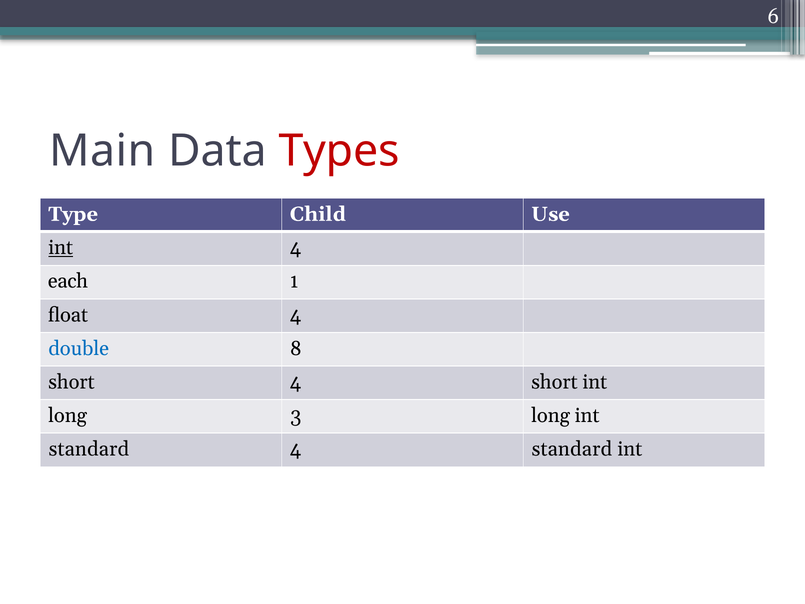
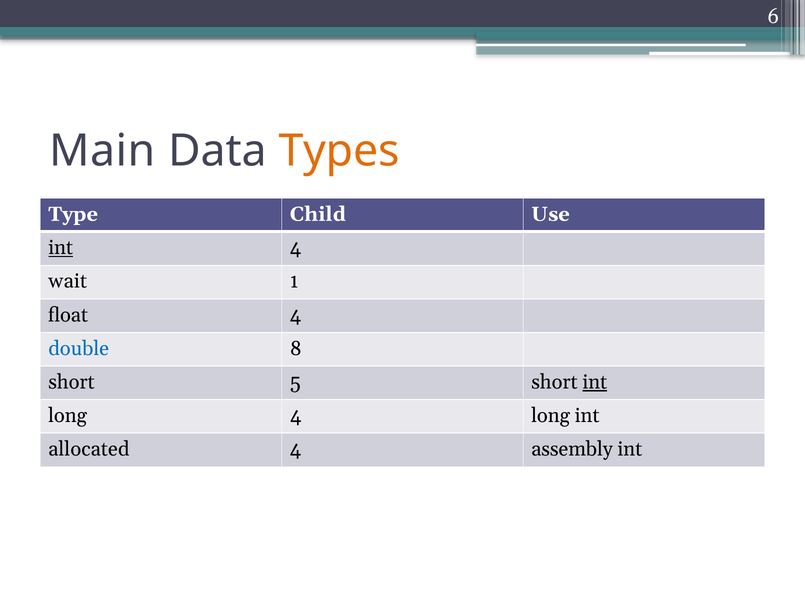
Types colour: red -> orange (339, 151)
each: each -> wait (68, 281)
short 4: 4 -> 5 (295, 382)
int underline: none -> present (595, 382)
long 3: 3 -> 4 (296, 415)
standard: standard -> allocated (89, 449)
4 standard: standard -> assembly (572, 449)
